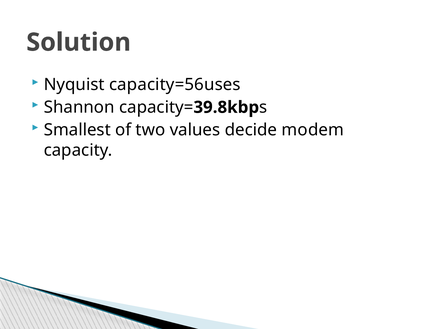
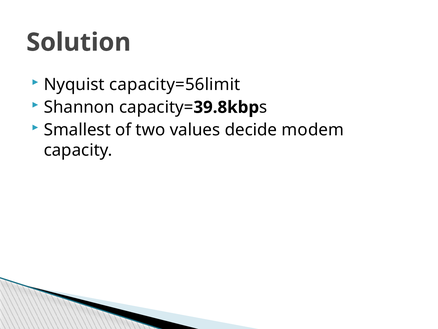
capacity=56uses: capacity=56uses -> capacity=56limit (175, 85)
